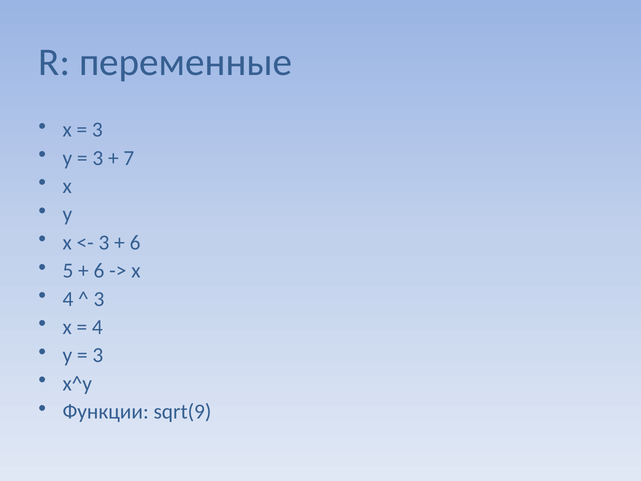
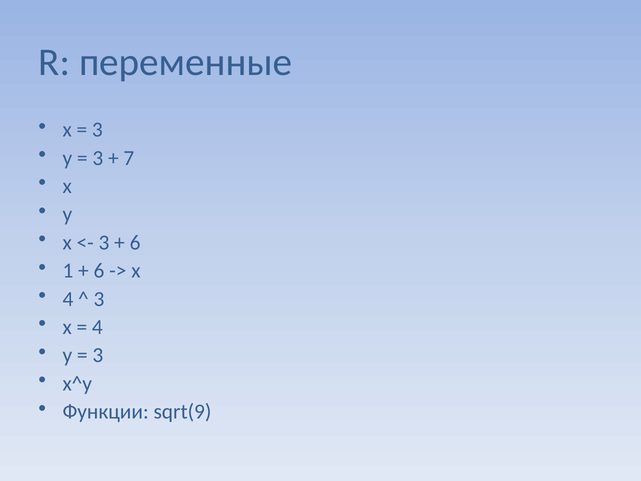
5: 5 -> 1 (68, 271)
